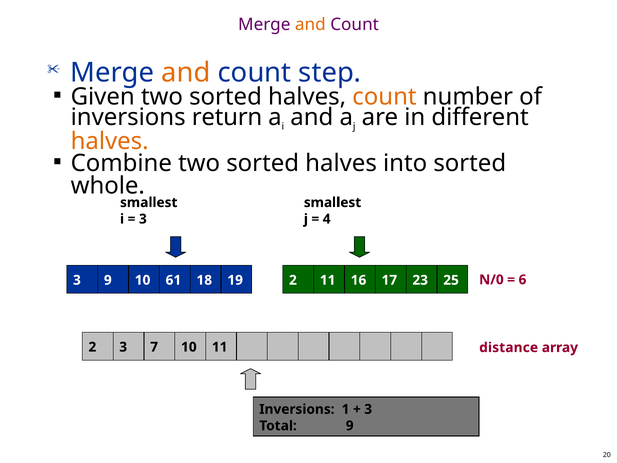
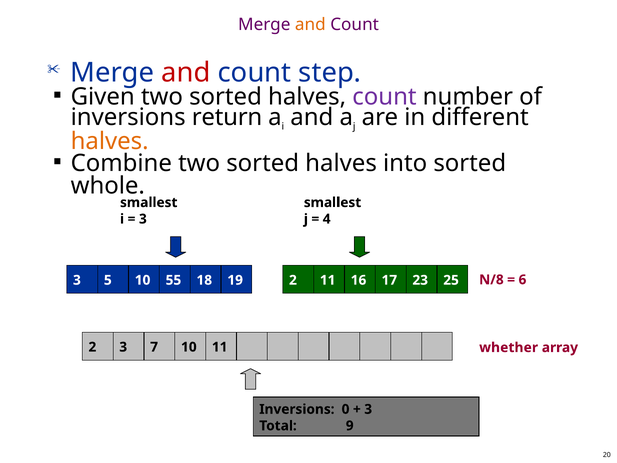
and colour: orange -> red (186, 73)
count colour: orange -> purple (384, 97)
N/0: N/0 -> N/8 (491, 280)
3 9: 9 -> 5 (108, 280)
61: 61 -> 55 (173, 280)
distance: distance -> whether (509, 347)
1: 1 -> 0 (346, 409)
